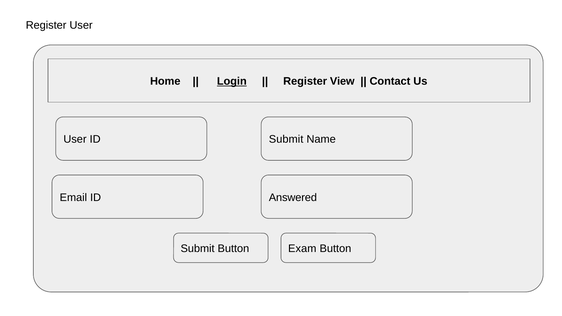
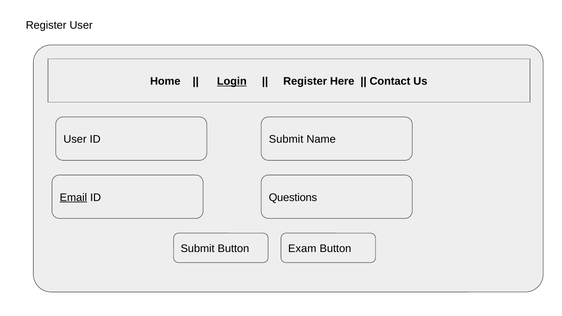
View: View -> Here (342, 81)
Email underline: none -> present (73, 198)
Answered: Answered -> Questions (293, 198)
